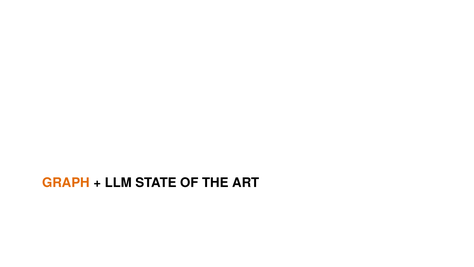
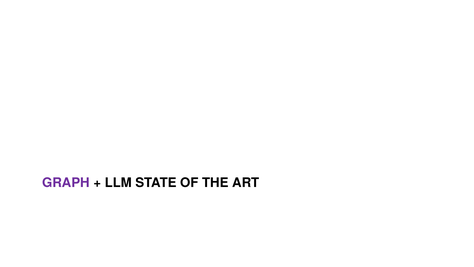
GRAPH colour: orange -> purple (66, 183)
